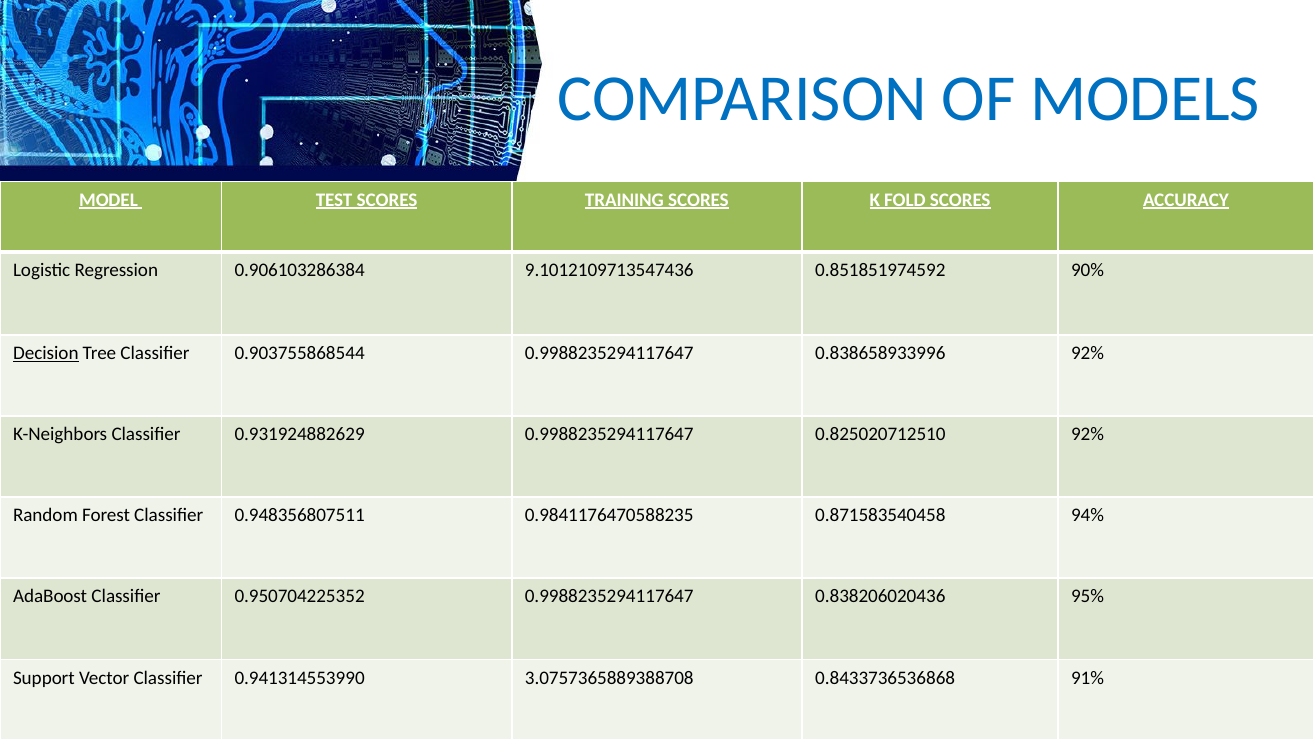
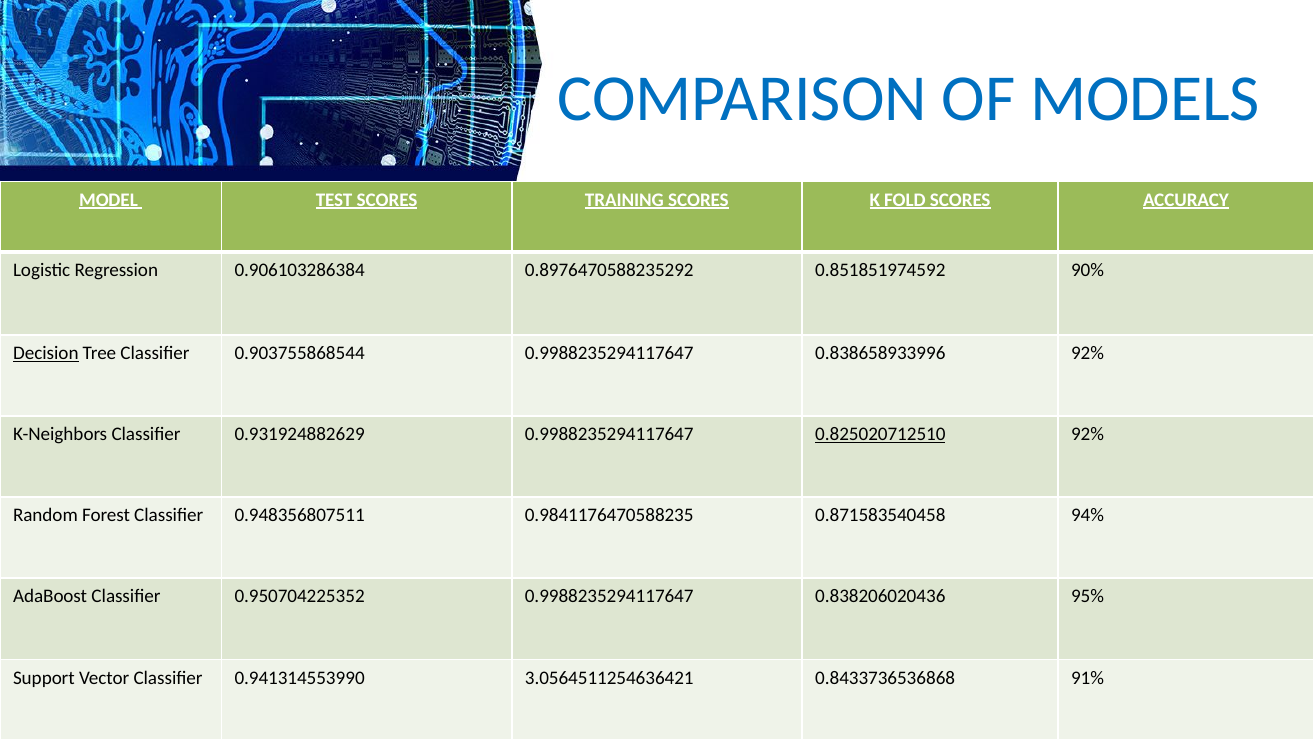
9.1012109713547436: 9.1012109713547436 -> 0.8976470588235292 (609, 271)
0.825020712510 underline: none -> present (880, 434)
3.0757365889388708: 3.0757365889388708 -> 3.0564511254636421 (609, 678)
